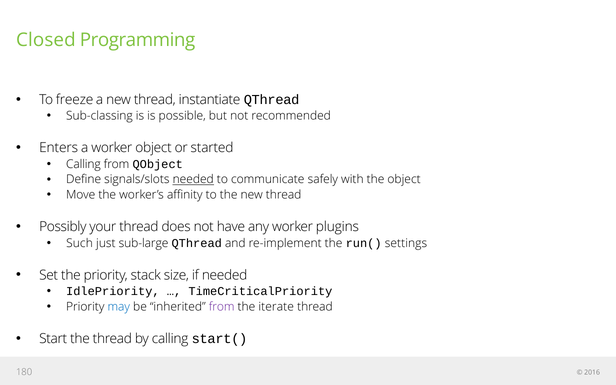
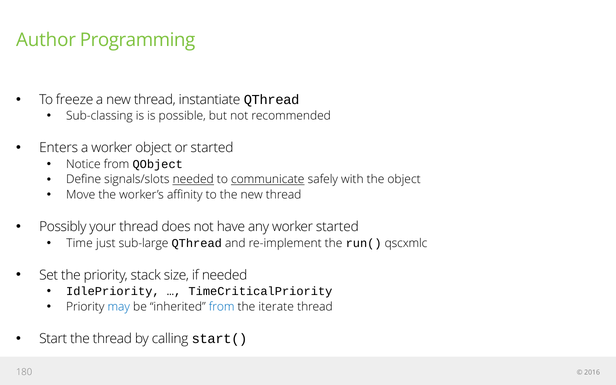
Closed: Closed -> Author (46, 40)
Calling: Calling -> Notice (83, 164)
communicate underline: none -> present (268, 180)
worker plugins: plugins -> started (337, 227)
Such: Such -> Time (79, 243)
settings: settings -> qscxmlc (406, 243)
from colour: purple -> blue (222, 307)
